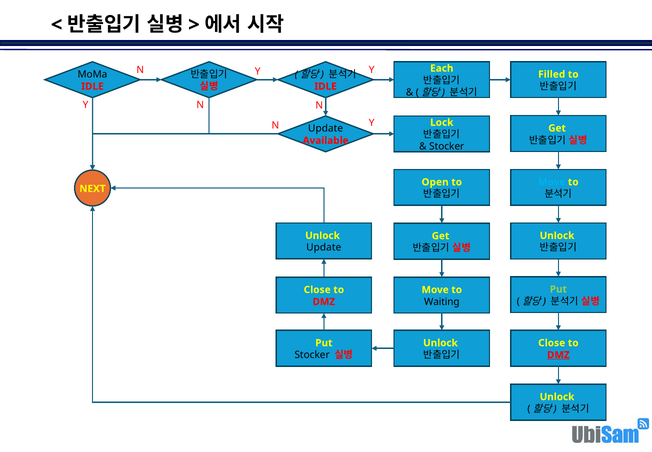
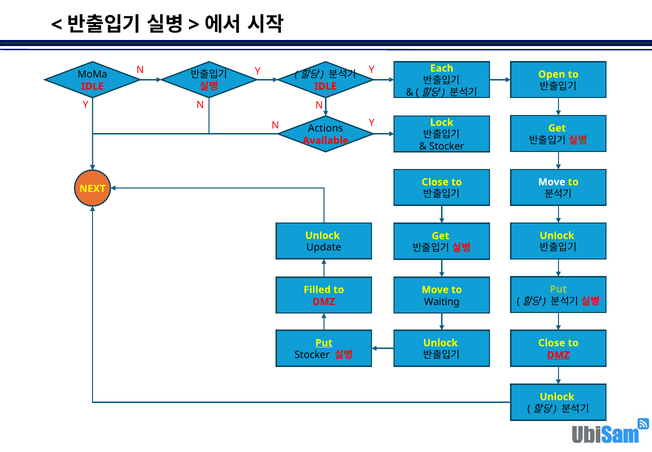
Filled: Filled -> Open (552, 74)
Update: Update -> Actions (326, 128)
Move colour: light blue -> white (552, 182)
Open: Open -> Close (435, 182)
Close: Close -> Filled (317, 289)
Put underline: none -> present (324, 342)
